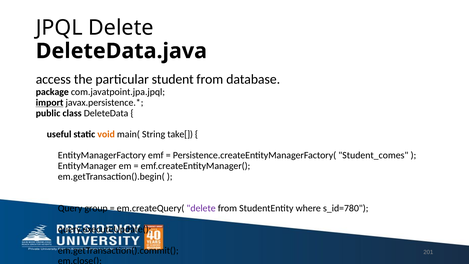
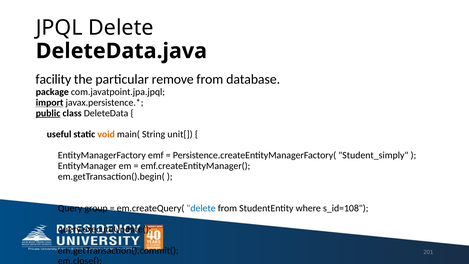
access: access -> facility (53, 79)
student: student -> remove (173, 79)
public underline: none -> present (48, 113)
take[: take[ -> unit[ (180, 134)
Student_comes: Student_comes -> Student_simply (373, 155)
delete colour: purple -> blue (201, 208)
s_id=780: s_id=780 -> s_id=108 (346, 208)
